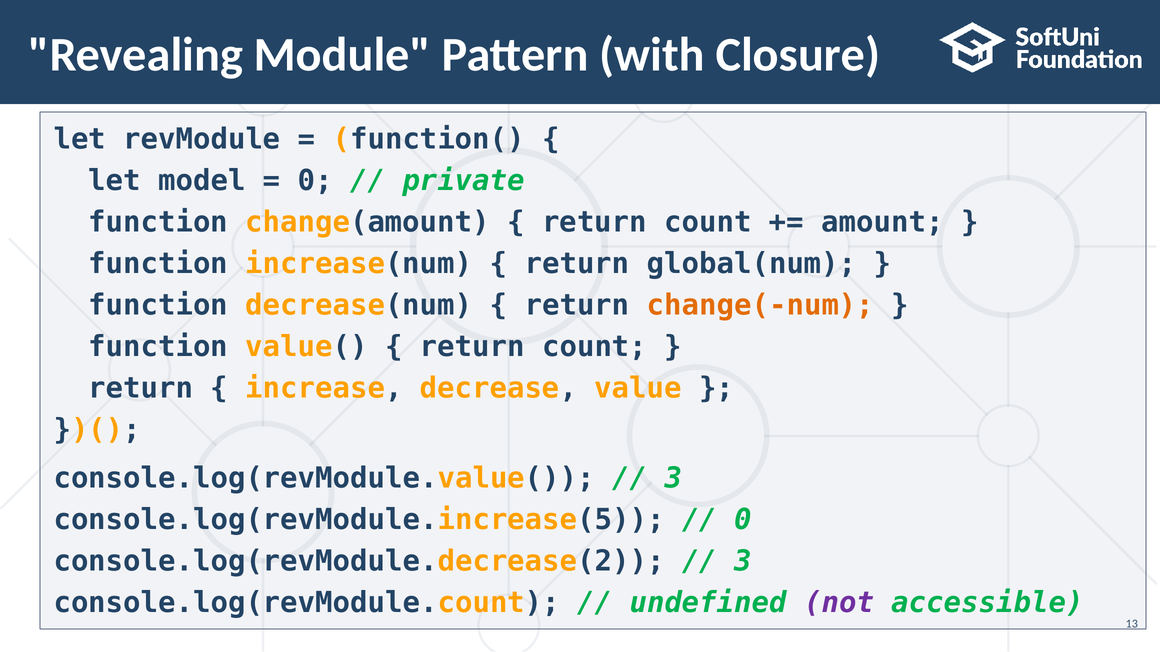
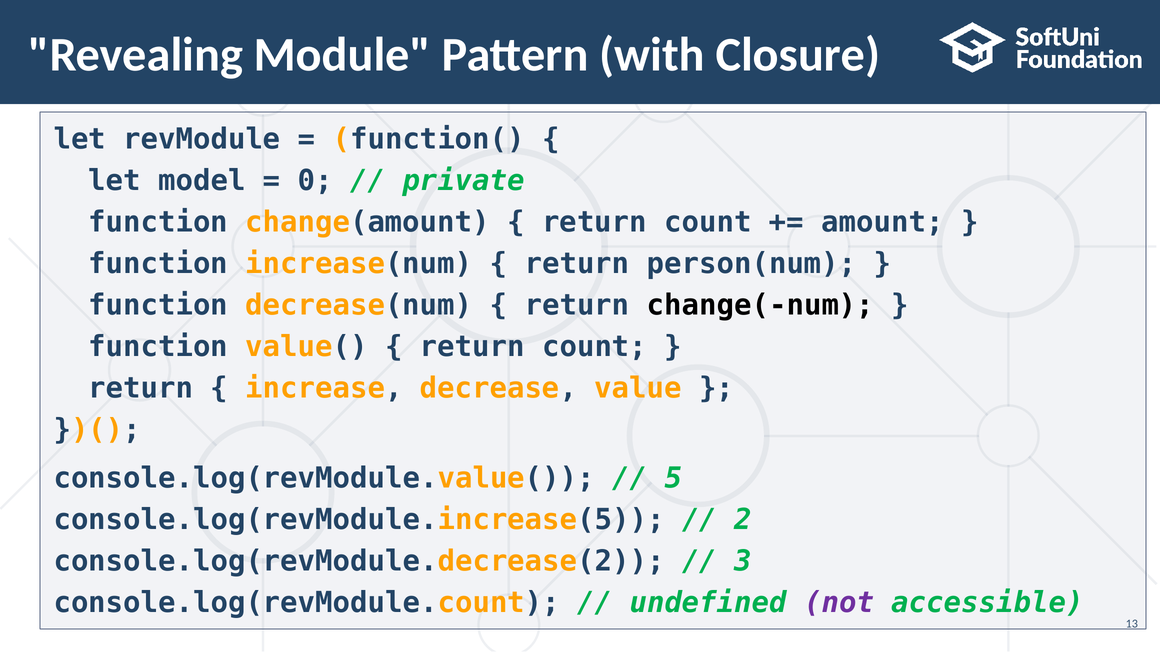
global(num: global(num -> person(num (752, 264)
change(-num colour: orange -> black (760, 305)
3: 3 -> 5 (673, 479)
0: 0 -> 2 (743, 520)
